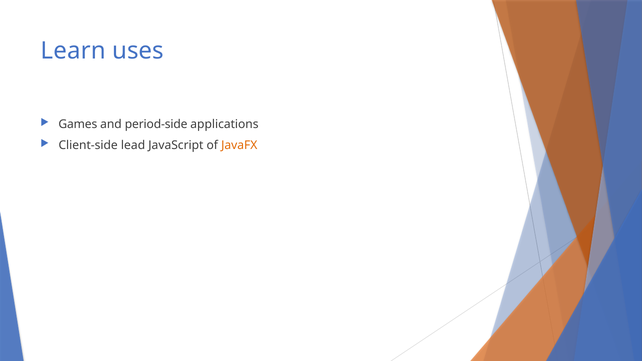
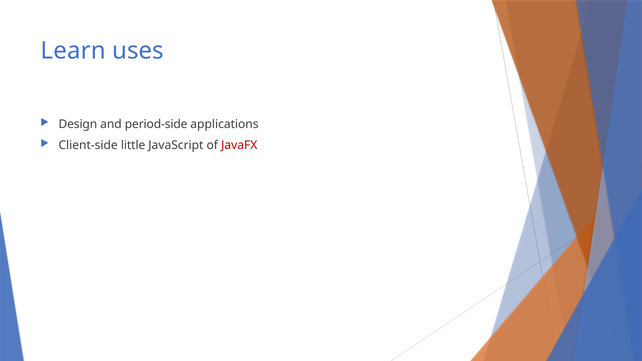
Games: Games -> Design (78, 124)
lead: lead -> little (133, 145)
JavaFX colour: orange -> red (239, 145)
